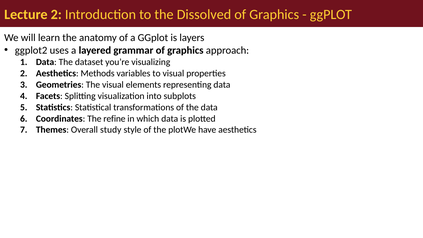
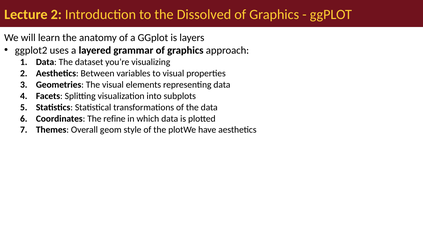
Methods: Methods -> Between (98, 73)
study: study -> geom (111, 130)
